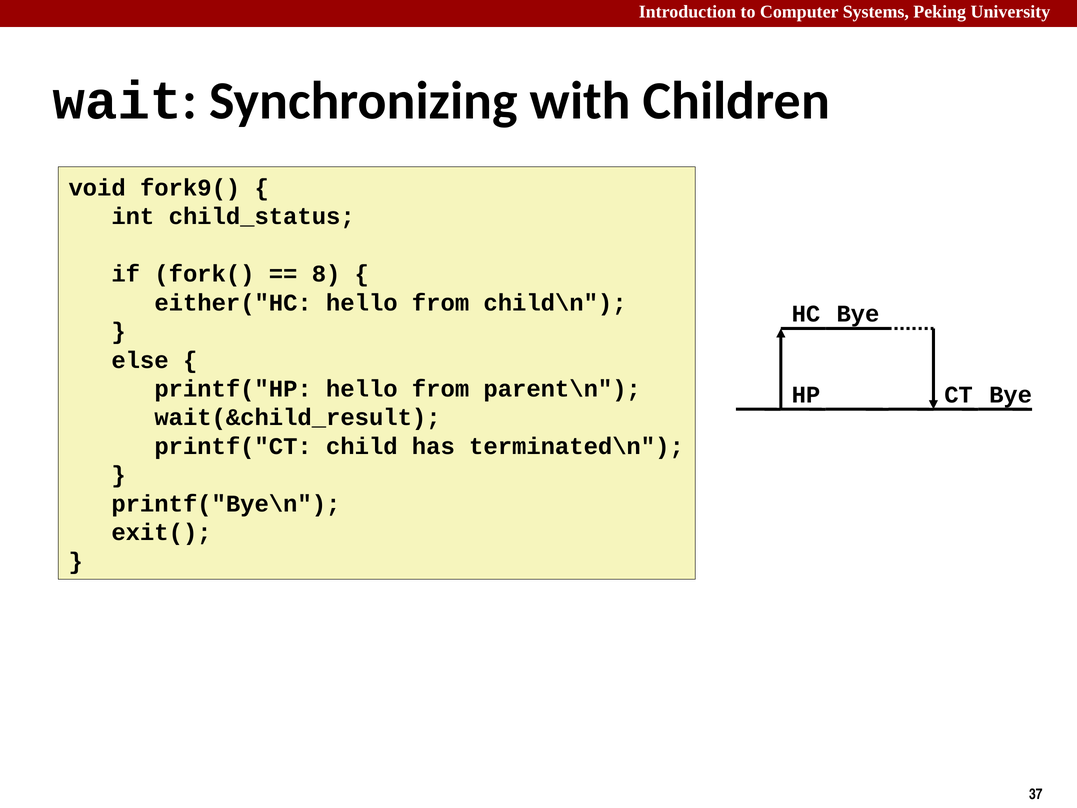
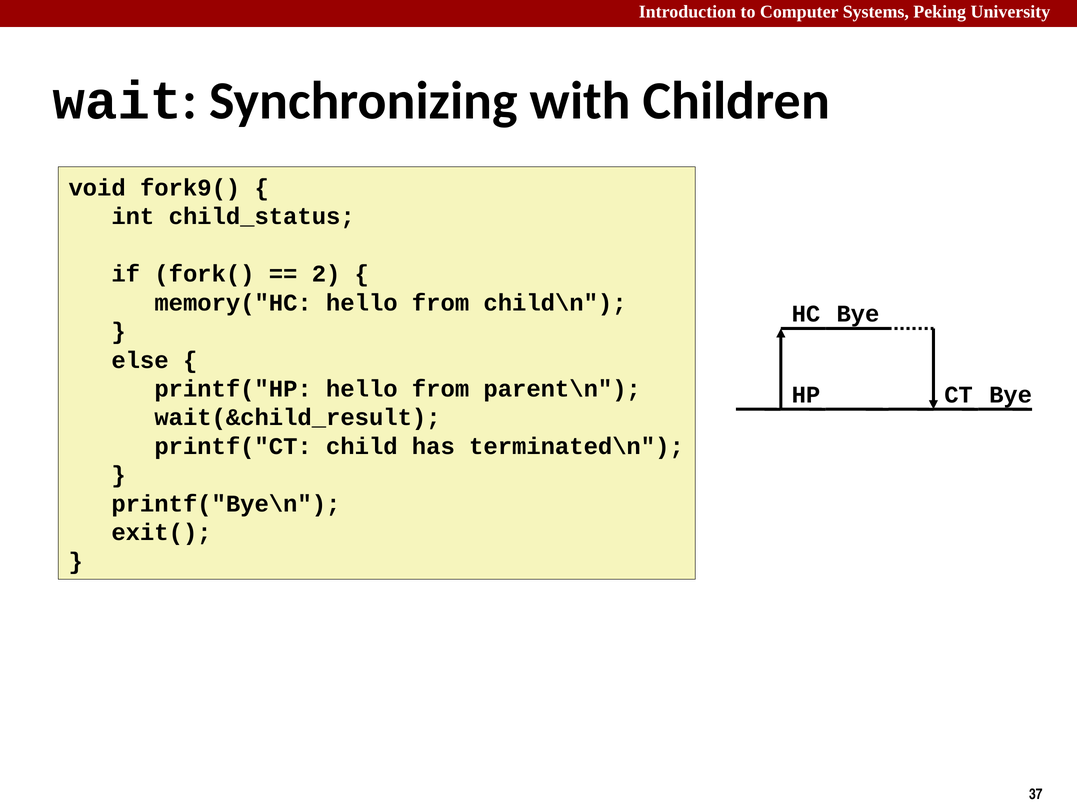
8: 8 -> 2 (326, 274)
either("HC: either("HC -> memory("HC (233, 303)
